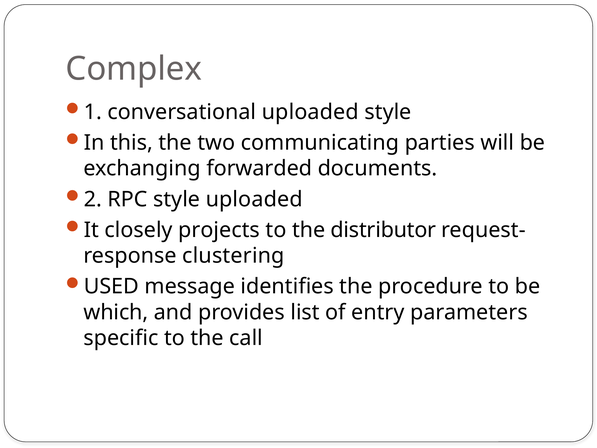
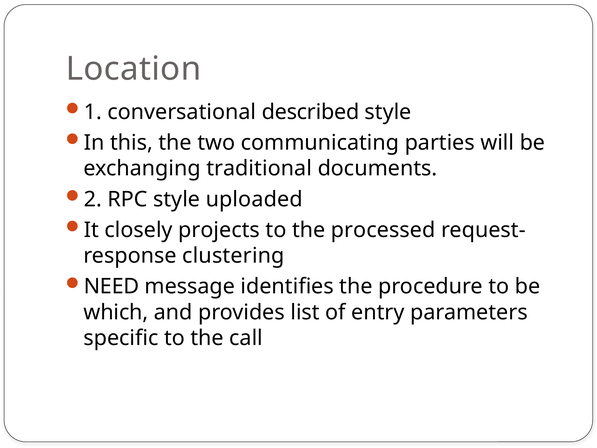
Complex: Complex -> Location (133, 69)
conversational uploaded: uploaded -> described (311, 112)
forwarded: forwarded -> traditional (259, 168)
distributor: distributor -> processed (383, 230)
USED: USED -> NEED (111, 286)
